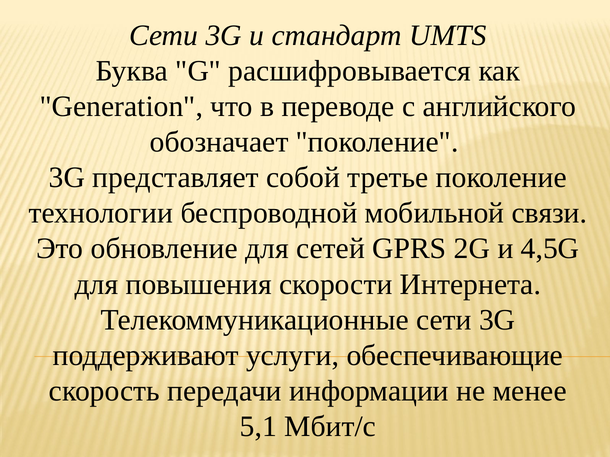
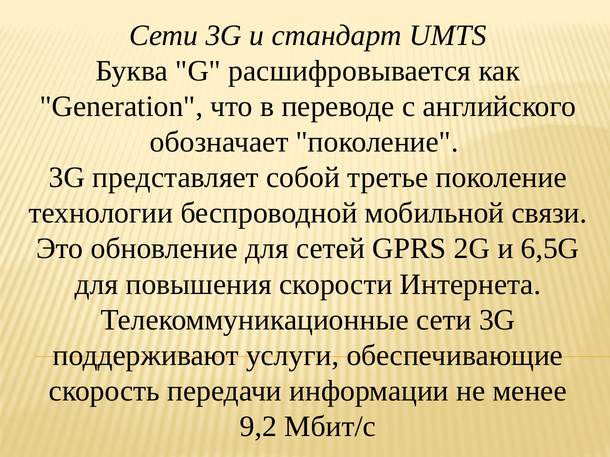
4,5G: 4,5G -> 6,5G (550, 249)
5,1: 5,1 -> 9,2 (258, 427)
